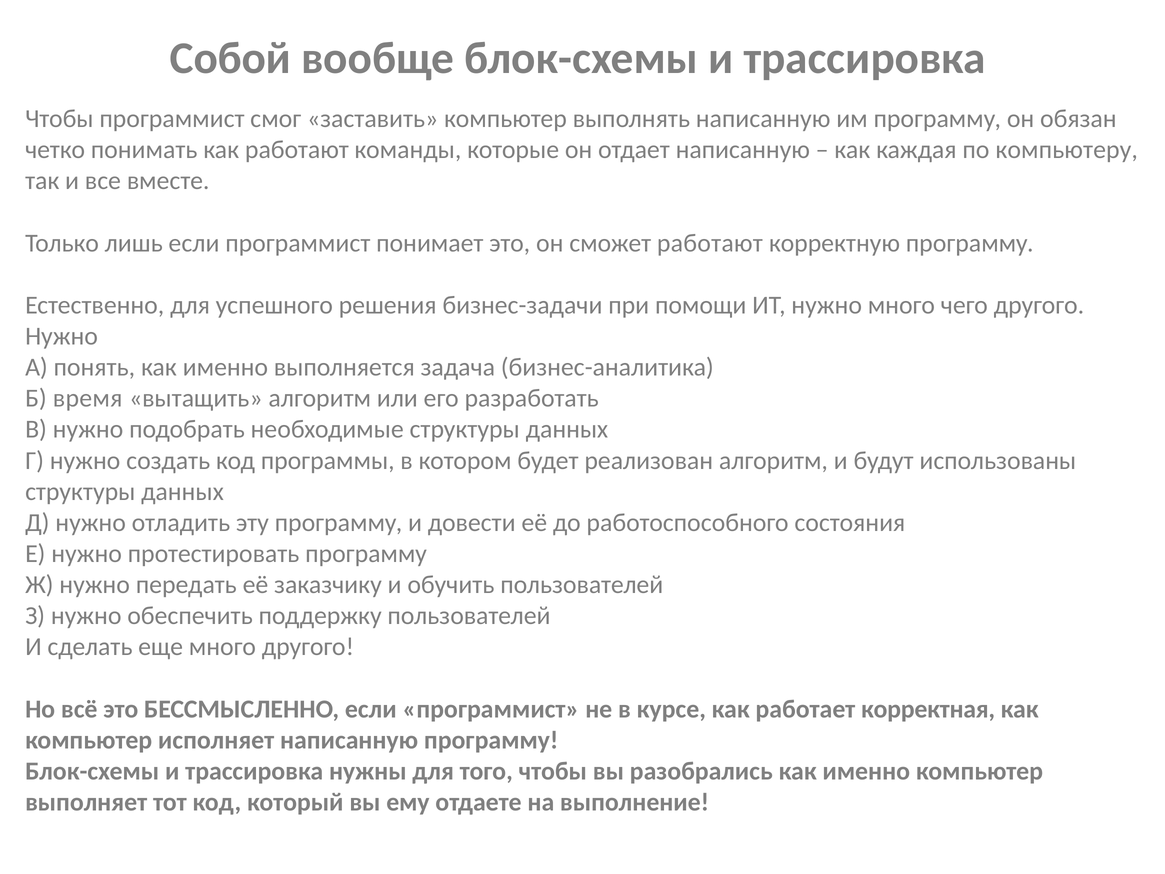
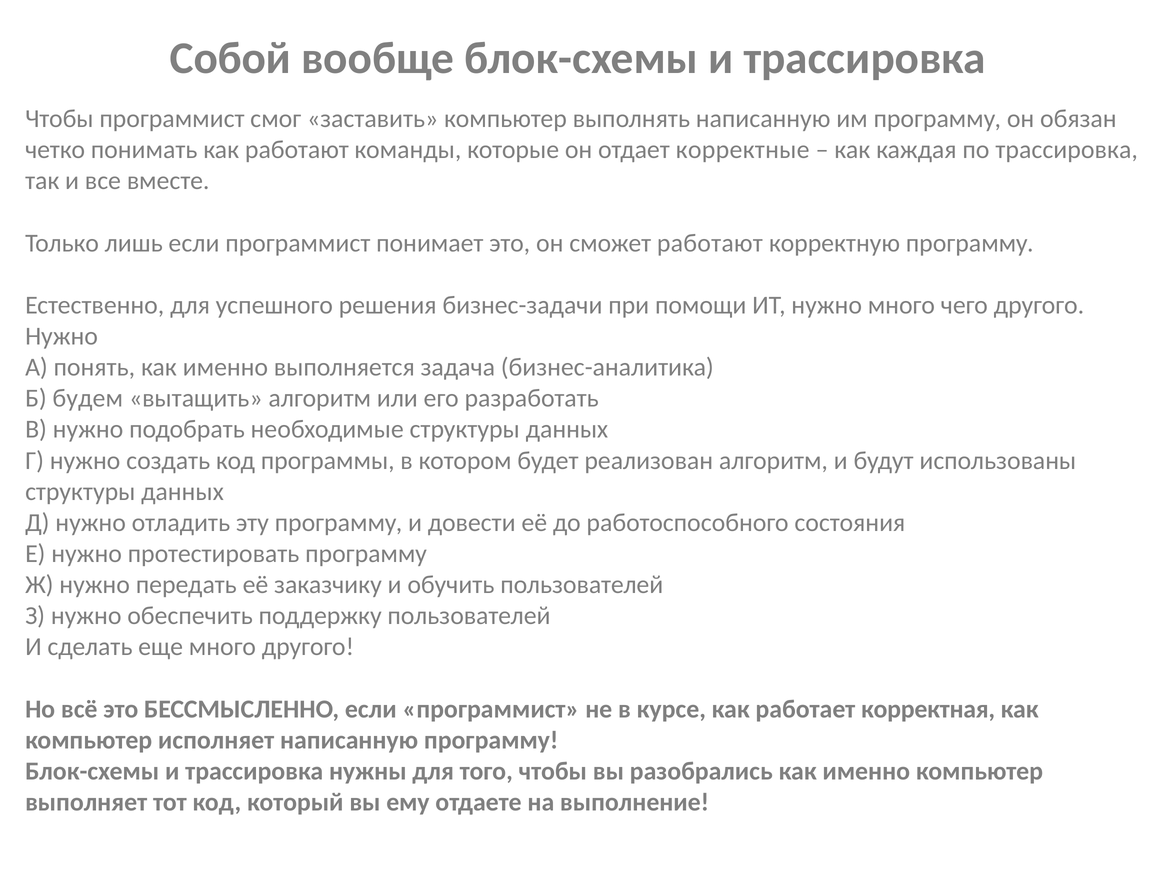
отдает написанную: написанную -> корректные (743, 150)
по компьютеру: компьютеру -> трассировка (1067, 150)
время: время -> будем (88, 398)
